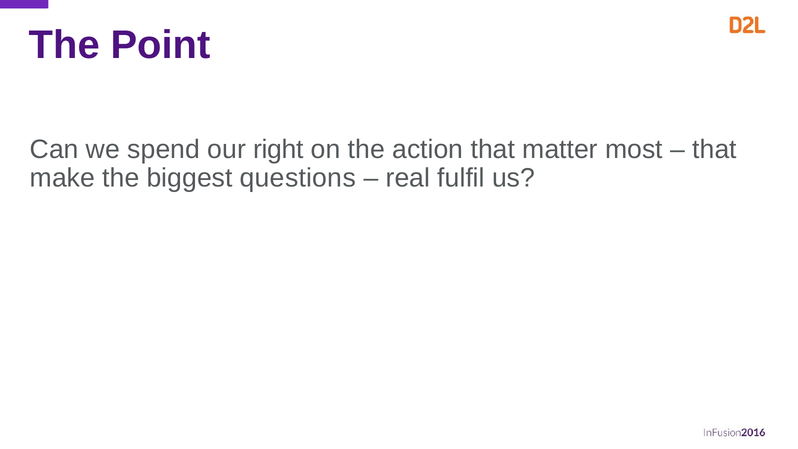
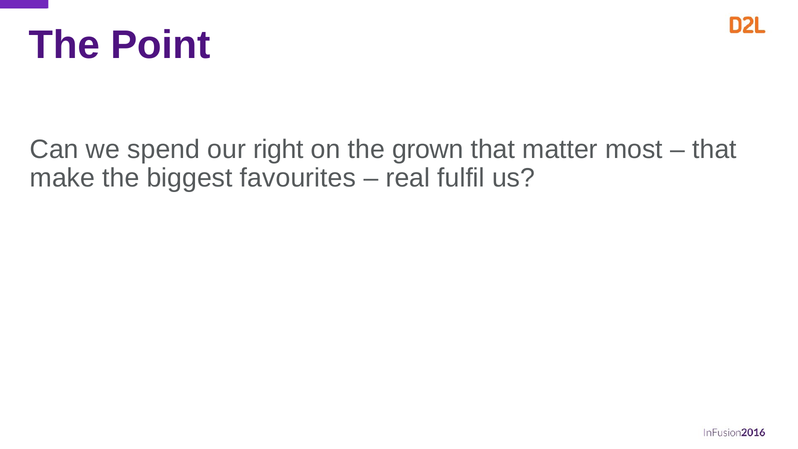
action: action -> grown (428, 149)
questions: questions -> favourites (298, 178)
